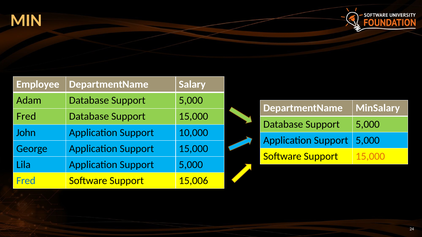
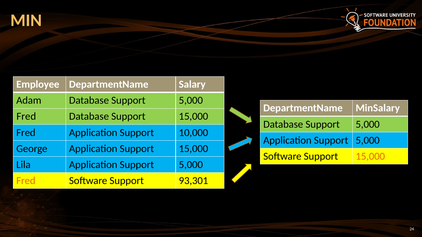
John: John -> Fred (26, 133)
Fred colour: blue -> orange (26, 181)
15,006: 15,006 -> 93,301 (193, 181)
